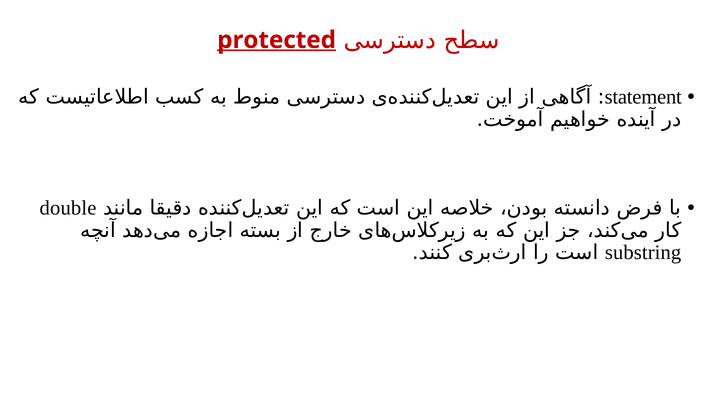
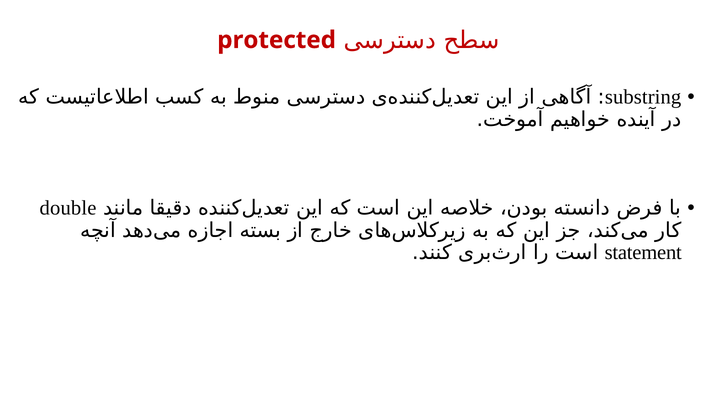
protected underline: present -> none (277, 40)
statement: statement -> substring (643, 97)
substring: substring -> statement (643, 253)
